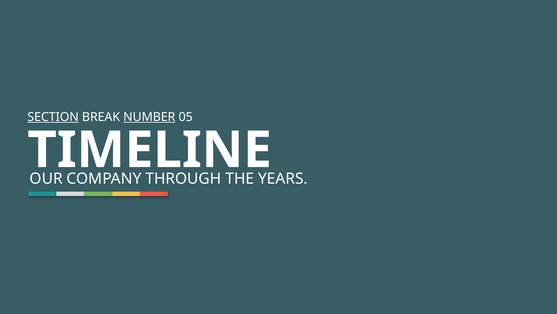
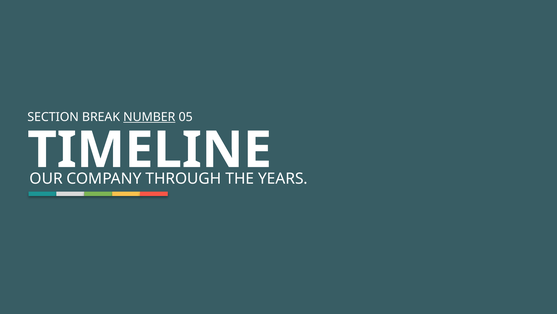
SECTION underline: present -> none (53, 117)
